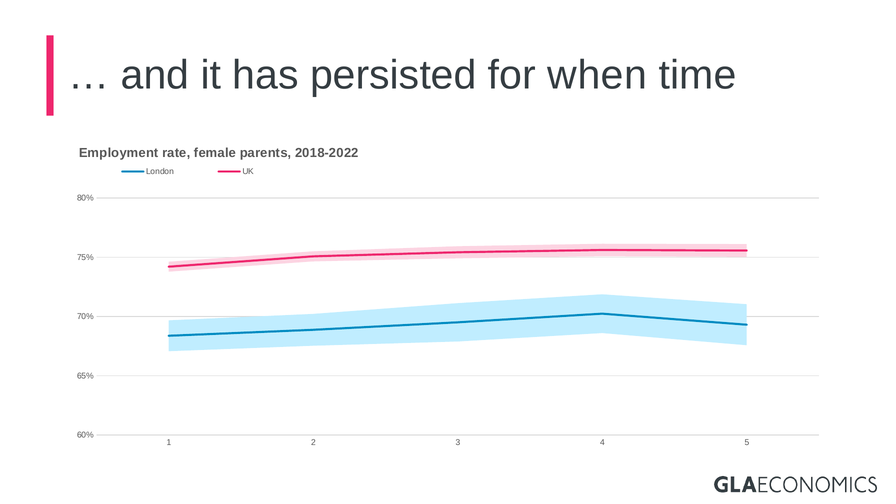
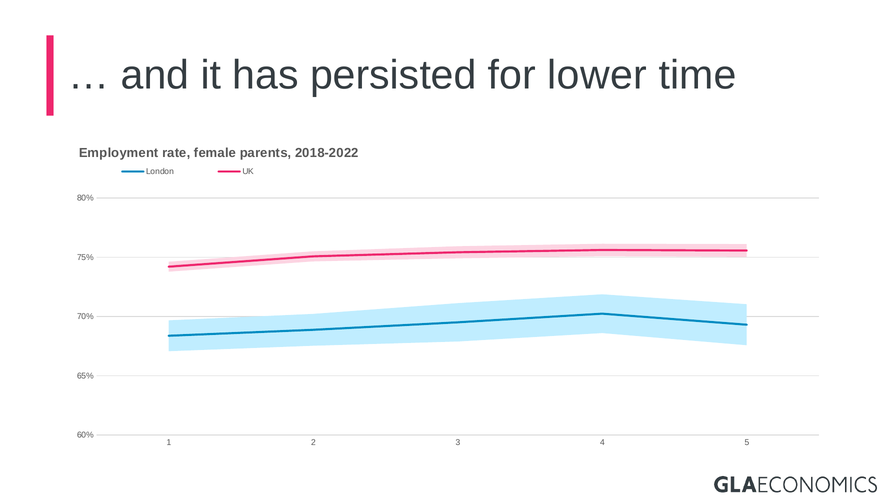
when: when -> lower (597, 75)
